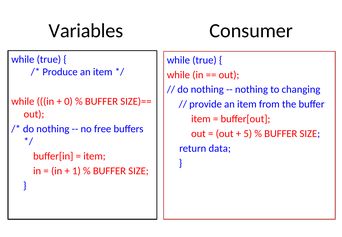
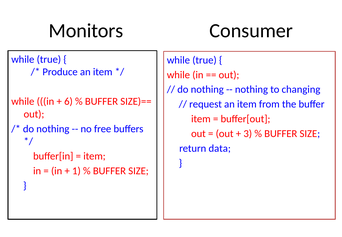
Variables: Variables -> Monitors (86, 31)
0: 0 -> 6 (68, 101)
provide: provide -> request (206, 104)
5: 5 -> 3 (248, 134)
